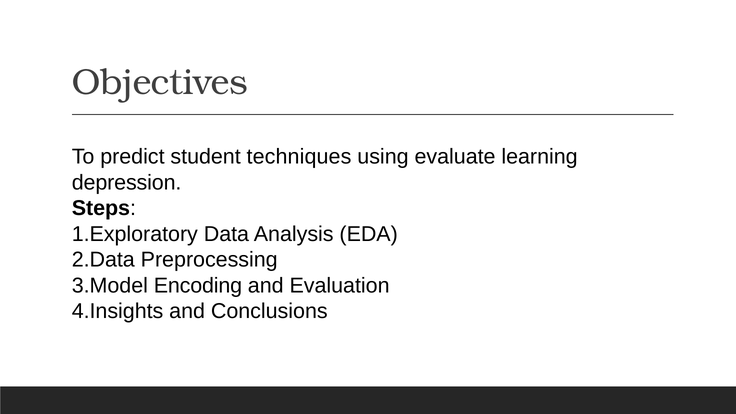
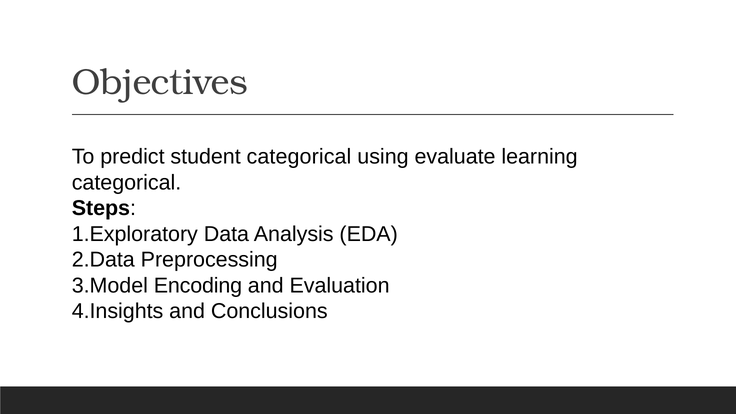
student techniques: techniques -> categorical (299, 157)
depression: depression -> categorical (127, 182)
